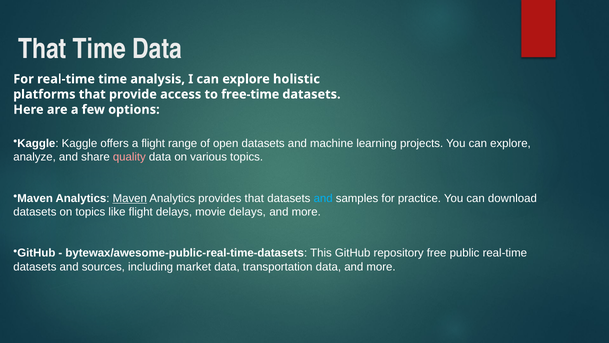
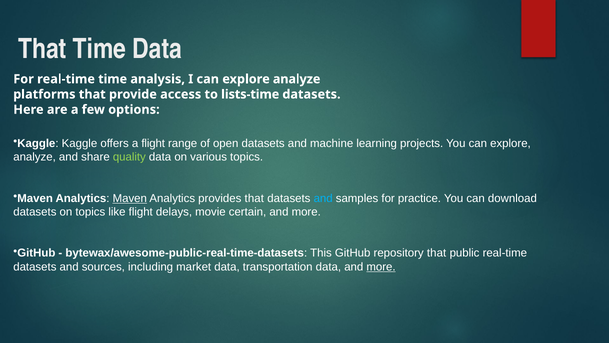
I can explore holistic: holistic -> analyze (297, 79)
free-time: free-time -> lists-time (250, 94)
quality colour: pink -> light green (129, 157)
movie delays: delays -> certain (248, 212)
repository free: free -> that (437, 253)
more underline: none -> present (381, 266)
